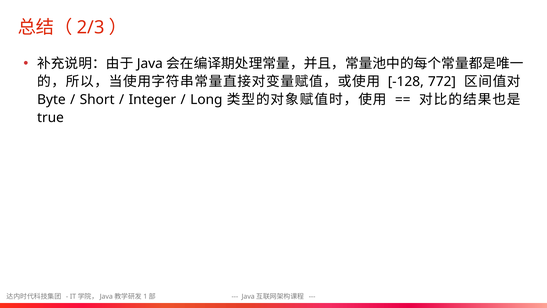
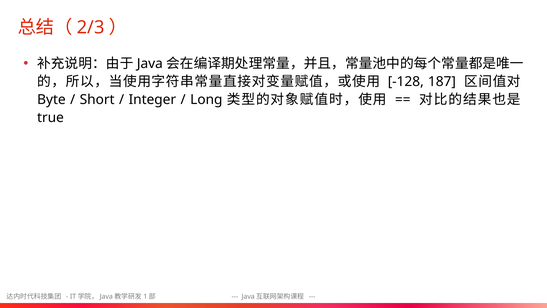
772: 772 -> 187 (442, 82)
